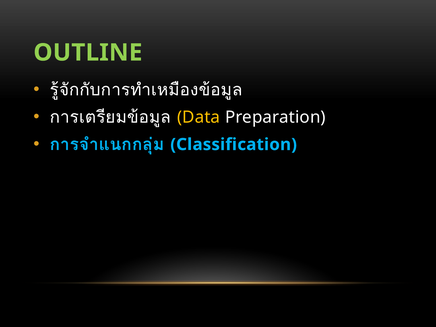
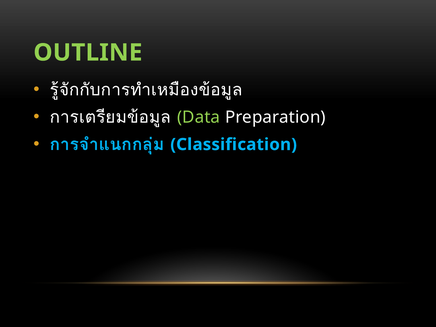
Data colour: yellow -> light green (199, 117)
